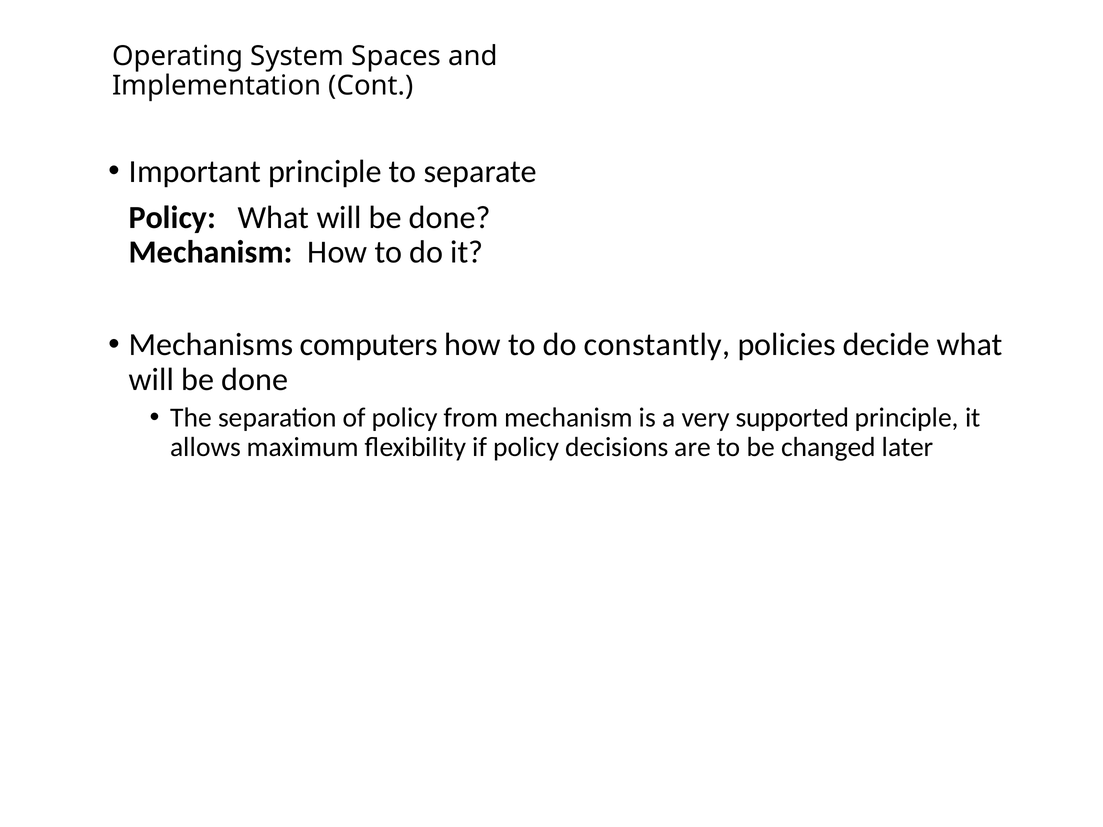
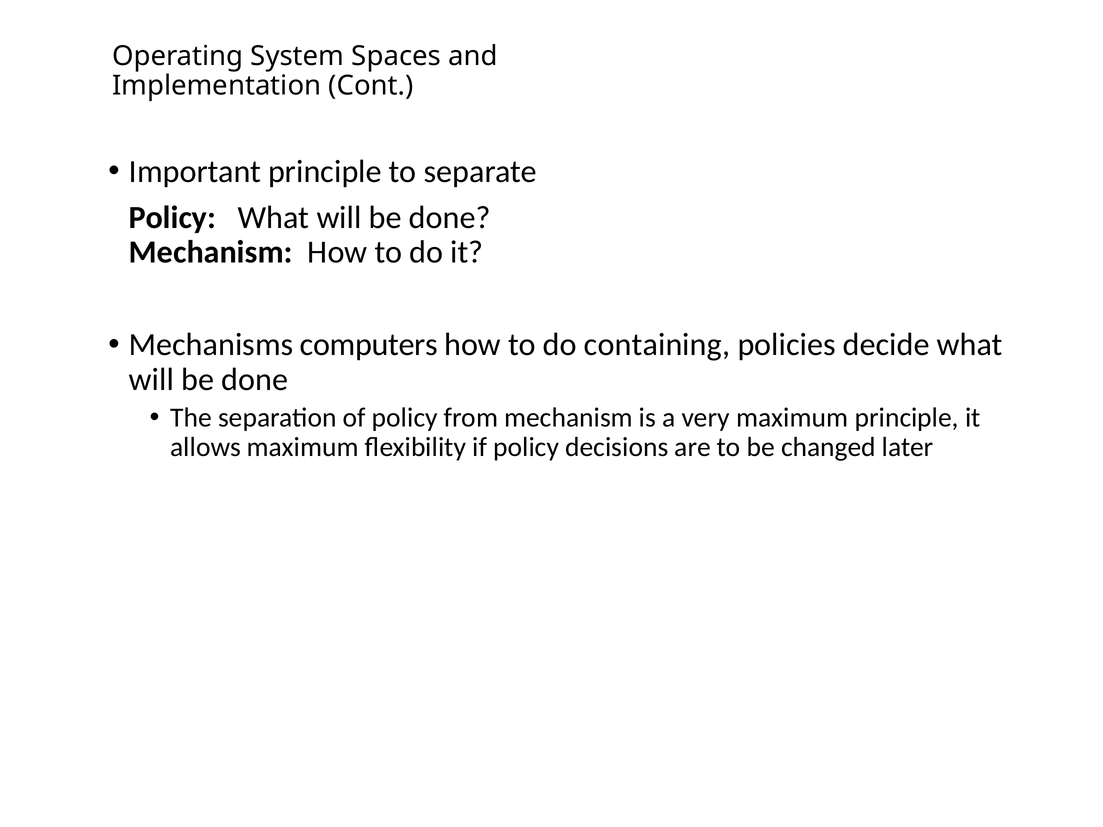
constantly: constantly -> containing (657, 345)
very supported: supported -> maximum (792, 418)
